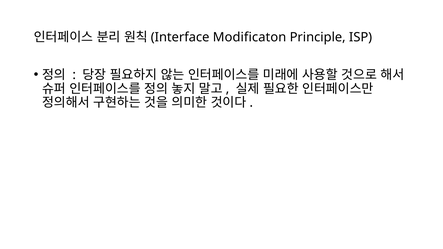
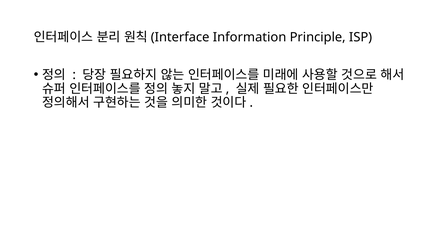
Modificaton: Modificaton -> Information (250, 37)
